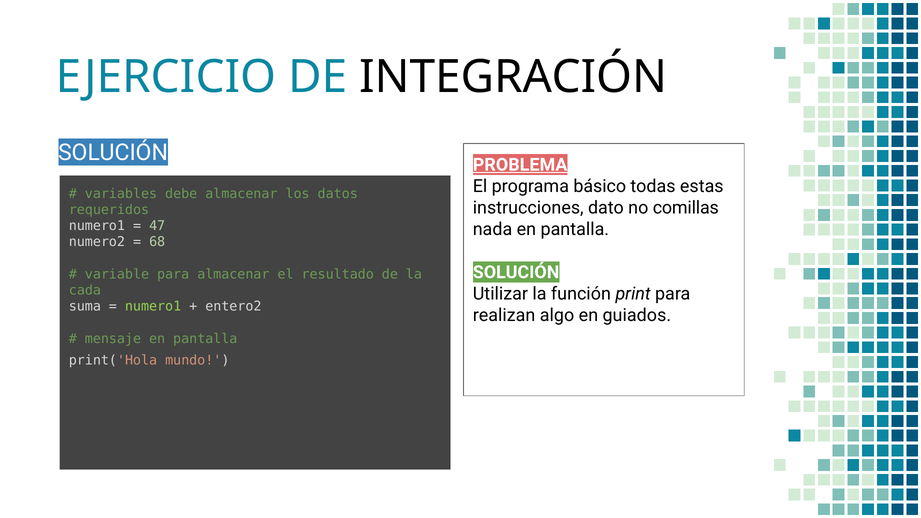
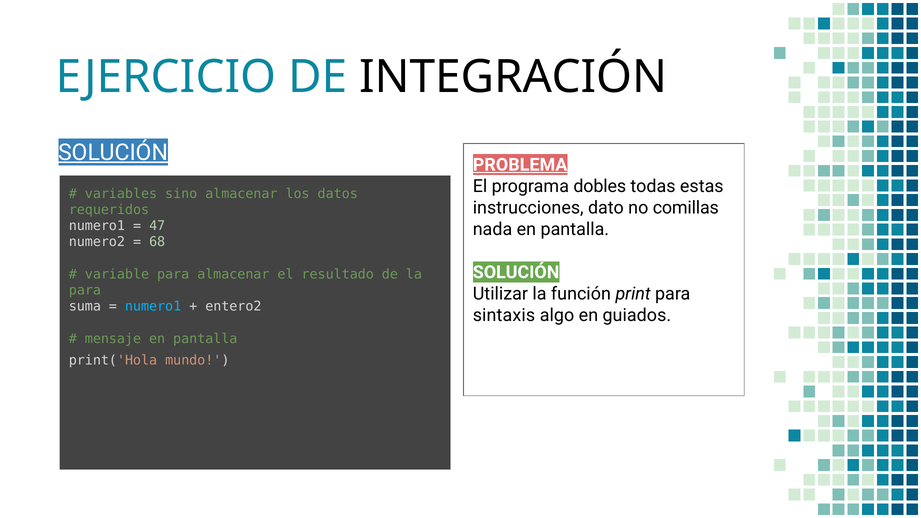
SOLUCIÓN underline: none -> present (113, 152)
básico: básico -> dobles (600, 186)
debe: debe -> sino (181, 194)
cada: cada -> para (85, 290)
numero1 colour: light green -> light blue (153, 306)
realizan: realizan -> sintaxis (504, 315)
